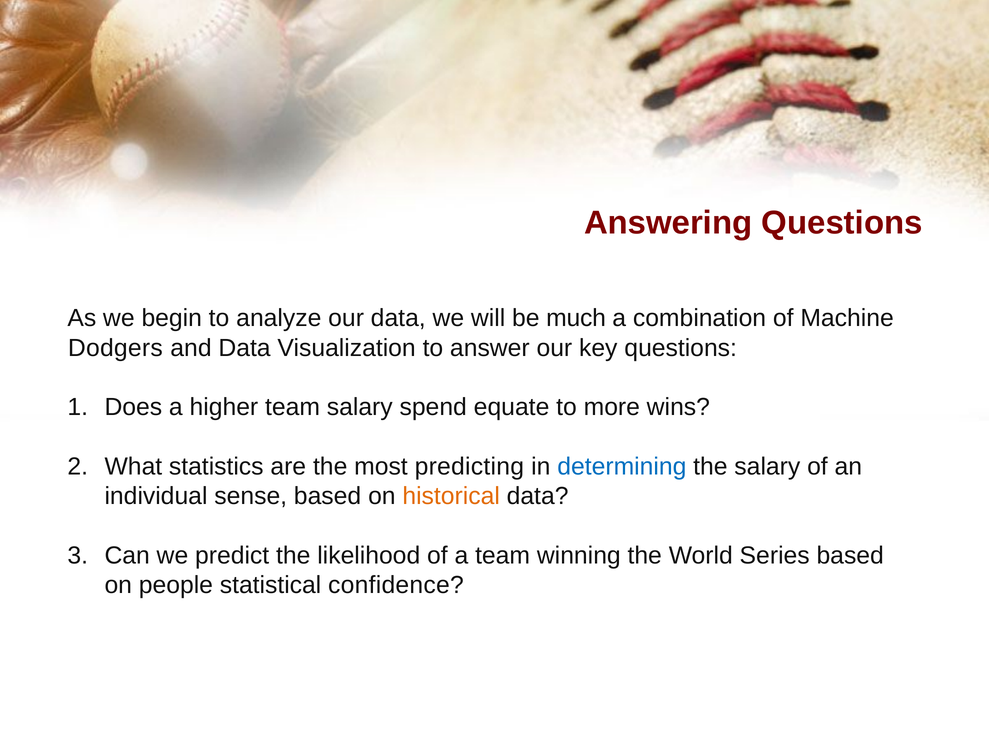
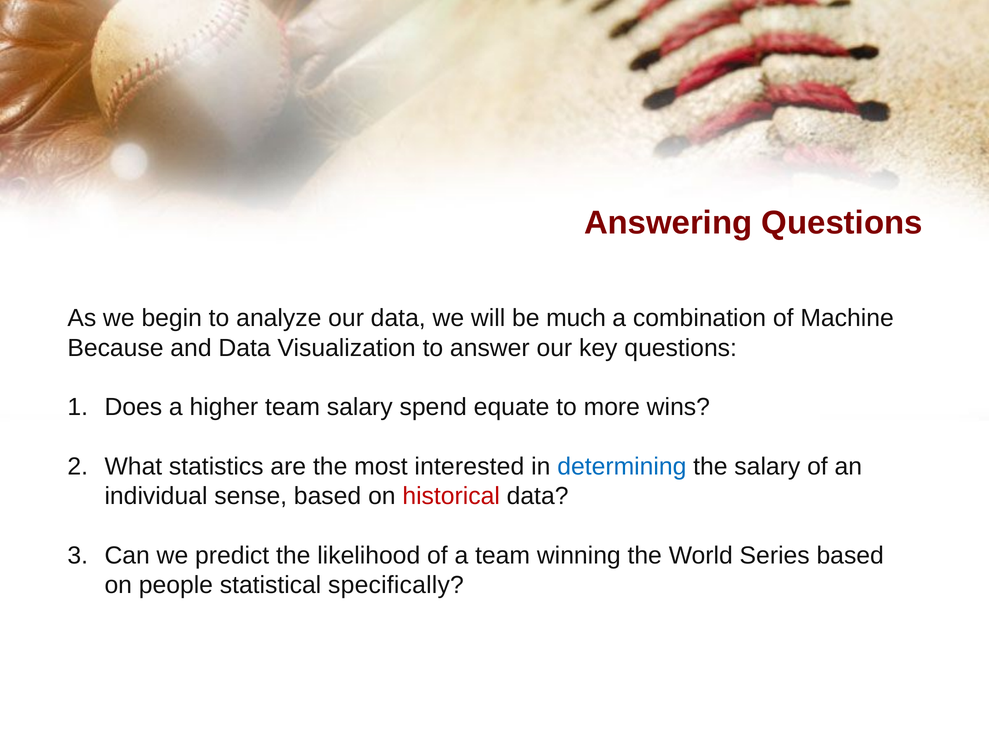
Dodgers: Dodgers -> Because (115, 348)
predicting: predicting -> interested (469, 466)
historical colour: orange -> red (451, 496)
confidence: confidence -> specifically (396, 585)
